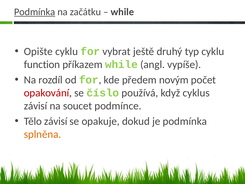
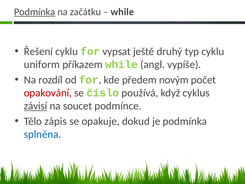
Opište: Opište -> Řešení (38, 51)
vybrat: vybrat -> vypsat (117, 51)
function: function -> uniform (42, 64)
závisí underline: none -> present (36, 106)
Tělo závisí: závisí -> zápis (56, 121)
splněna colour: orange -> blue (43, 134)
